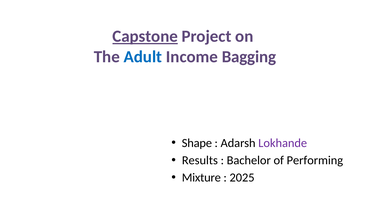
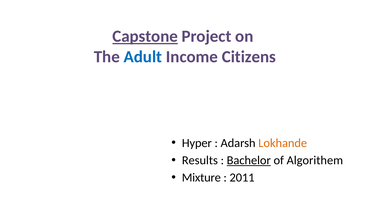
Bagging: Bagging -> Citizens (249, 57)
Shape: Shape -> Hyper (197, 143)
Lokhande colour: purple -> orange (283, 143)
Bachelor underline: none -> present (249, 160)
Performing: Performing -> Algorithem (315, 160)
2025: 2025 -> 2011 (242, 178)
